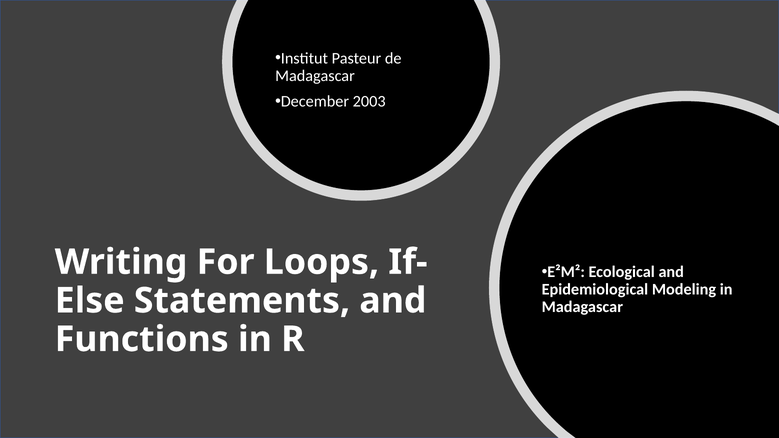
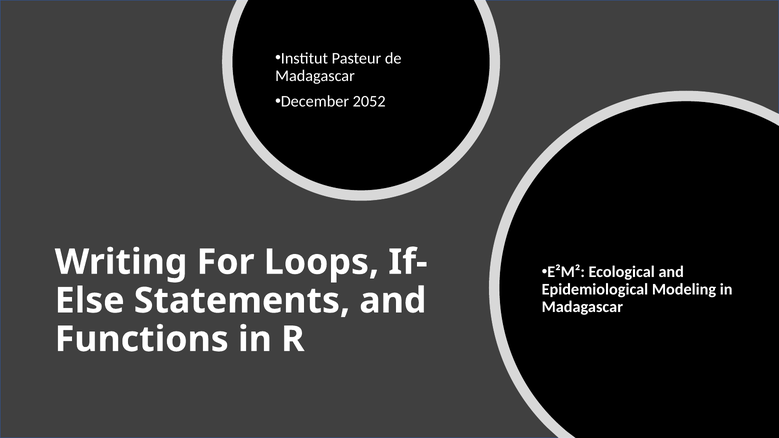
2003: 2003 -> 2052 (369, 102)
